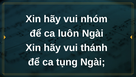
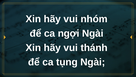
luôn: luôn -> ngợi (69, 33)
